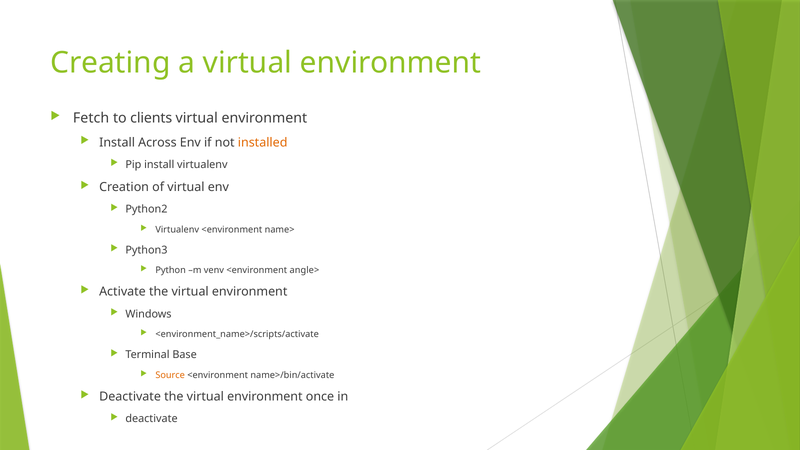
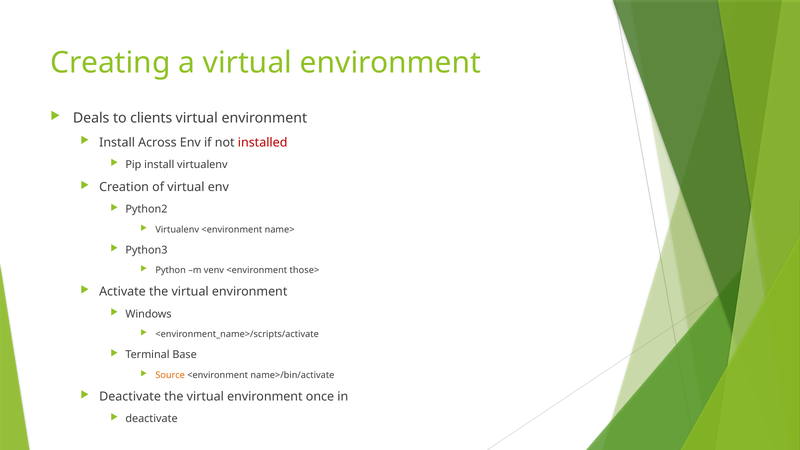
Fetch: Fetch -> Deals (91, 118)
installed colour: orange -> red (263, 142)
angle>: angle> -> those> (304, 270)
